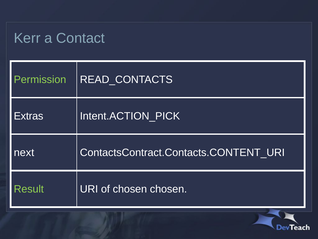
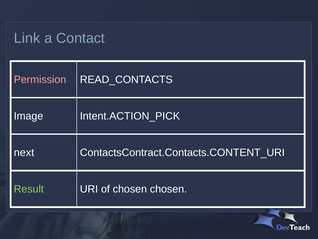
Kerr: Kerr -> Link (27, 38)
Permission colour: light green -> pink (40, 79)
Extras: Extras -> Image (29, 116)
